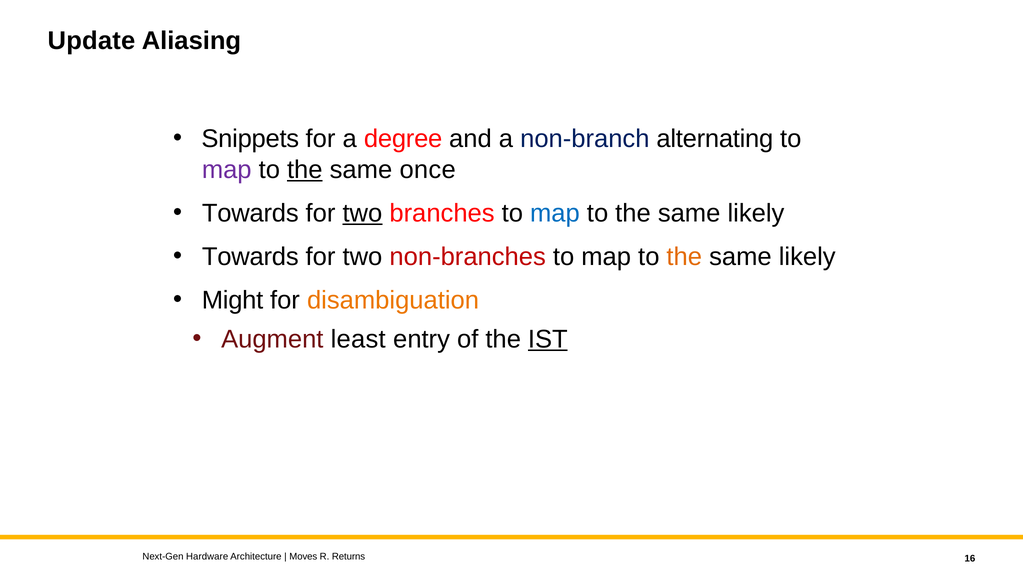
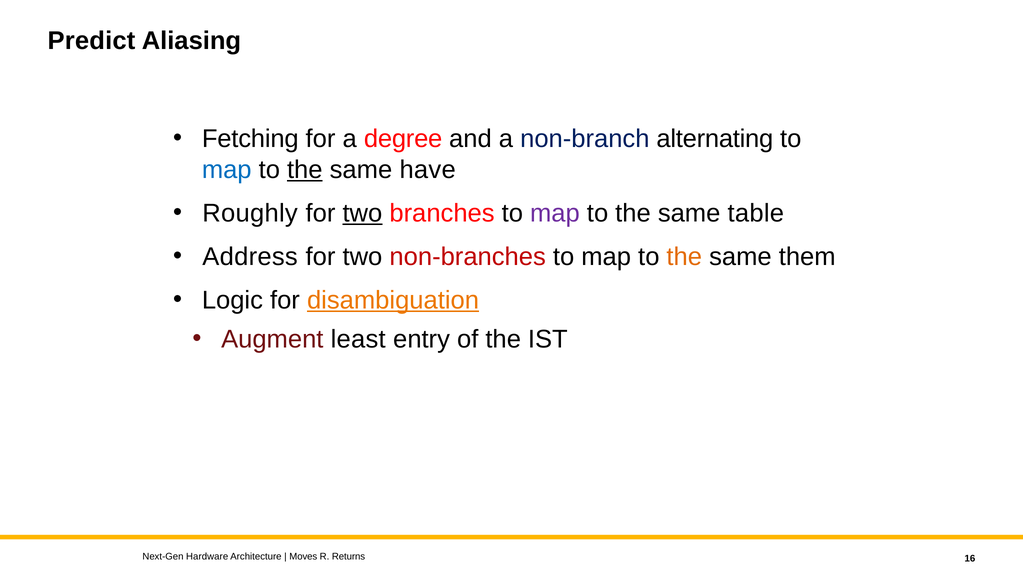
Update: Update -> Predict (91, 41)
Snippets: Snippets -> Fetching (250, 139)
map colour: purple -> blue (227, 169)
once: once -> have (428, 169)
Towards: Towards -> Roughly (250, 213)
map colour: blue -> purple (555, 213)
likely: likely -> table (756, 213)
Towards: Towards -> Address (250, 256)
likely: likely -> them (807, 256)
Might: Might -> Logic (232, 300)
disambiguation underline: none -> present (393, 300)
IST underline: present -> none (548, 339)
